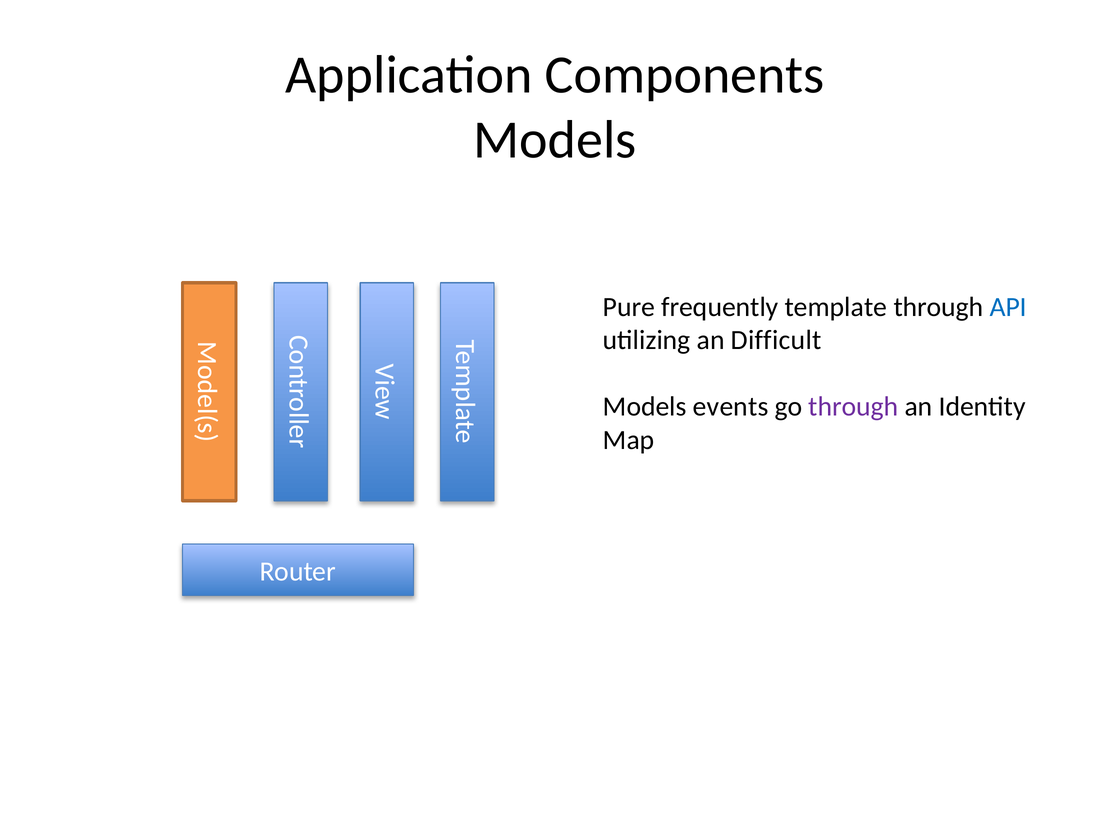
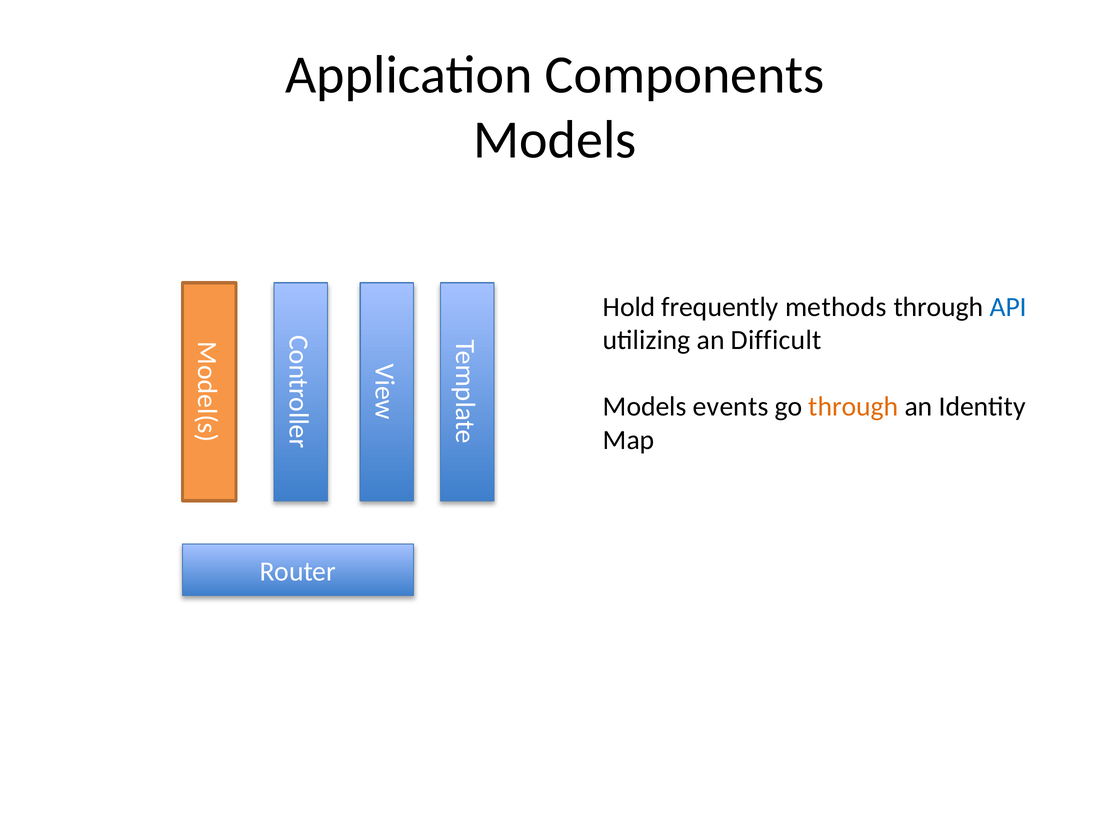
Pure: Pure -> Hold (629, 307)
template: template -> methods (836, 307)
through colour: purple -> orange (853, 407)
